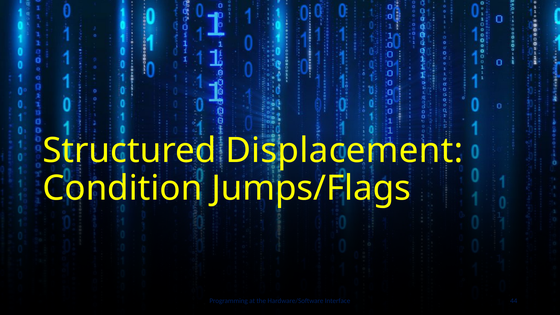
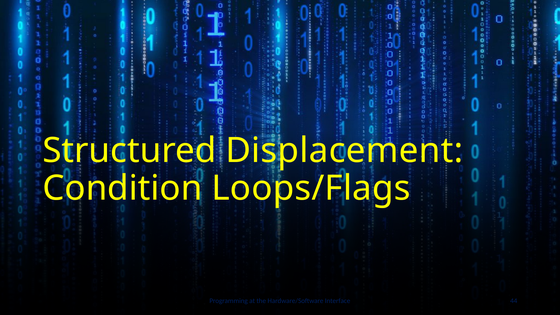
Jumps/Flags: Jumps/Flags -> Loops/Flags (311, 188)
